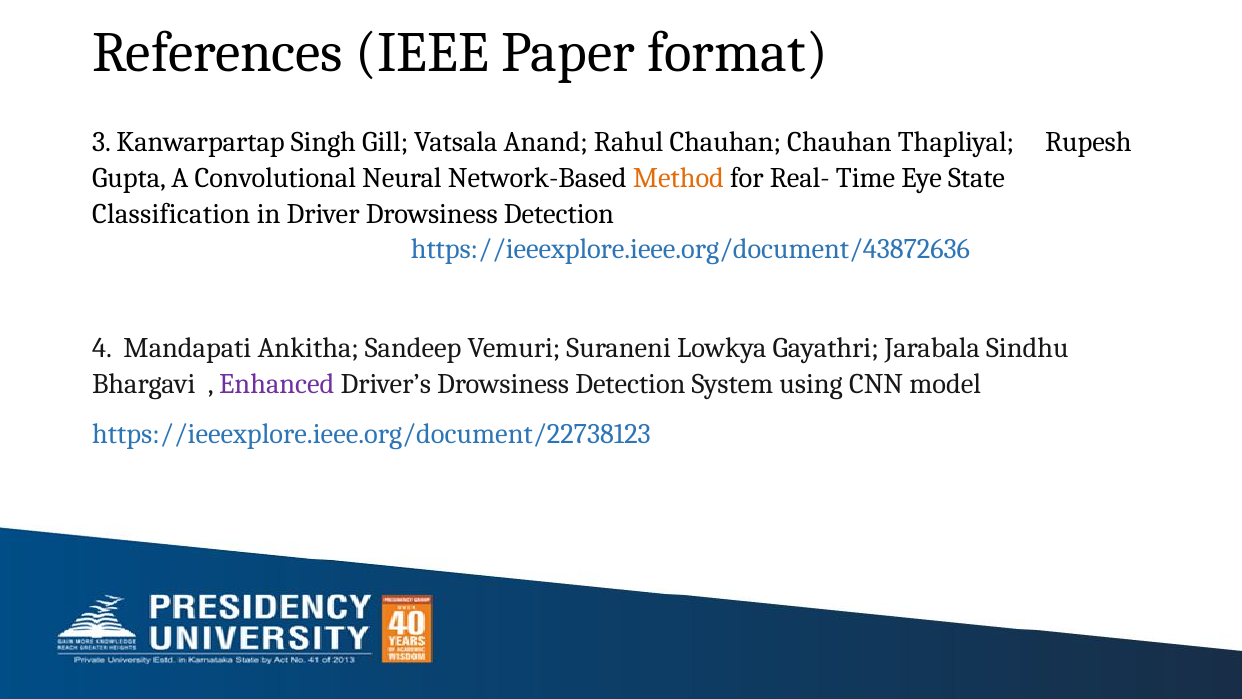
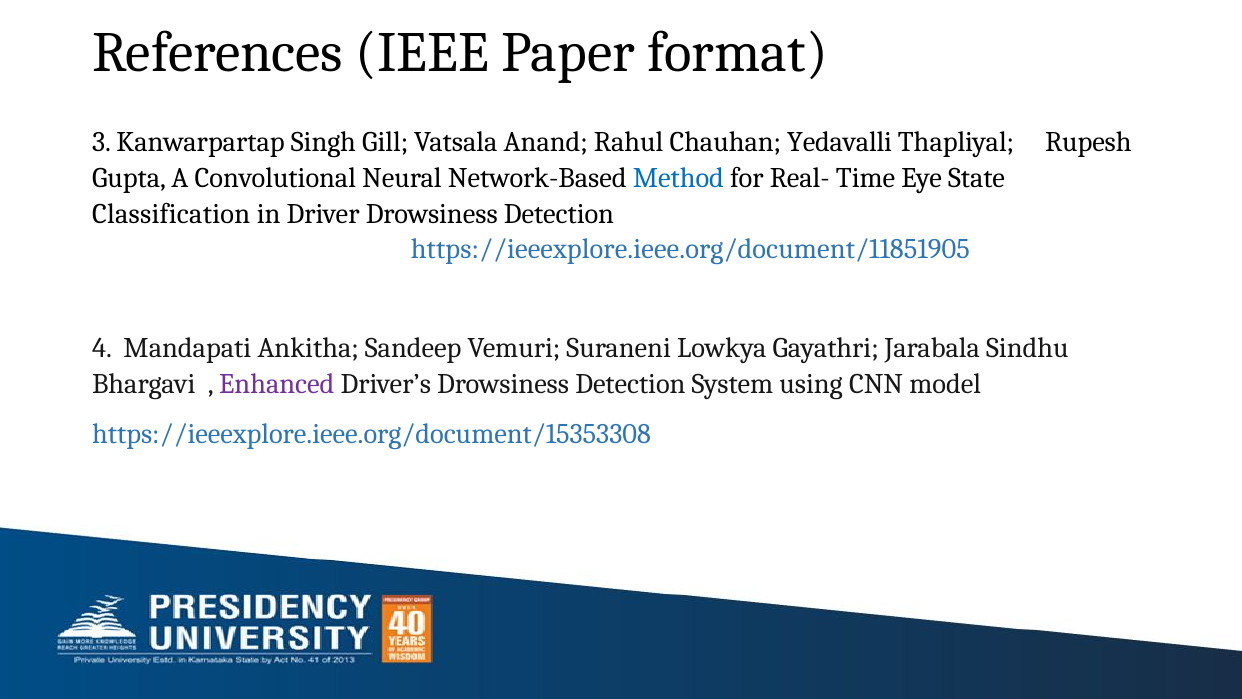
Chauhan Chauhan: Chauhan -> Yedavalli (840, 142)
Method colour: orange -> blue (678, 178)
https://ieeexplore.ieee.org/document/43872636: https://ieeexplore.ieee.org/document/43872636 -> https://ieeexplore.ieee.org/document/11851905 (690, 249)
https://ieeexplore.ieee.org/document/22738123: https://ieeexplore.ieee.org/document/22738123 -> https://ieeexplore.ieee.org/document/15353308 (371, 434)
